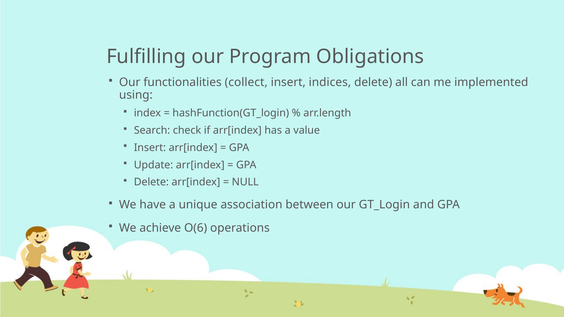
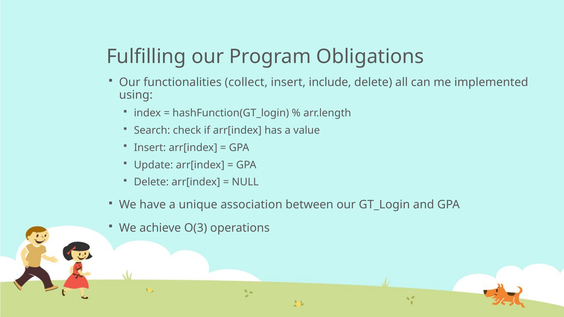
indices: indices -> include (330, 82)
O(6: O(6 -> O(3 (196, 228)
